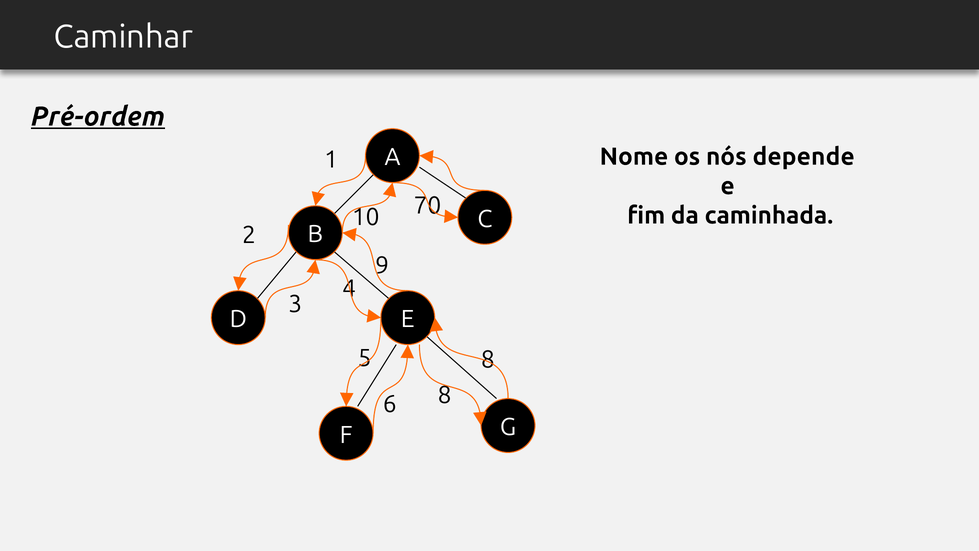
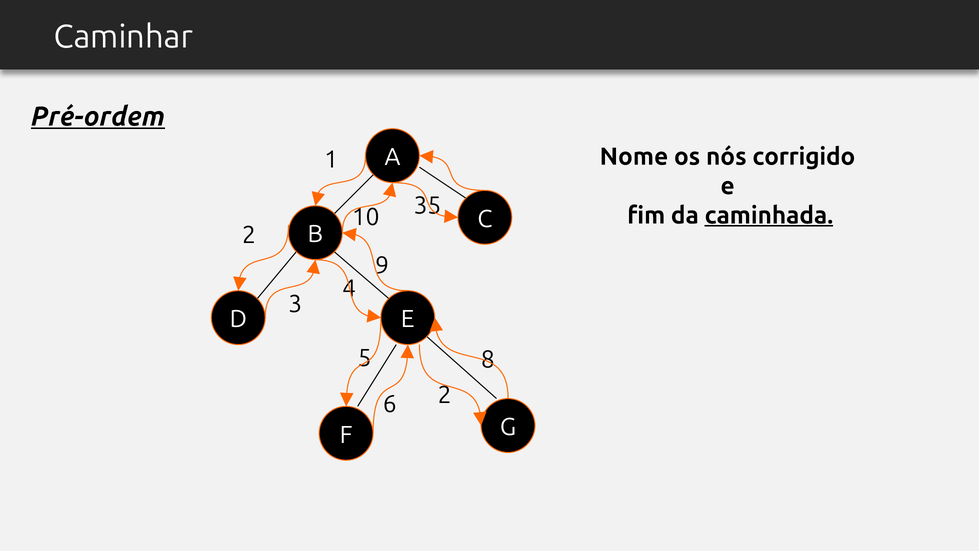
depende: depende -> corrigido (804, 157)
caminhada underline: none -> present (769, 215)
70: 70 -> 35 (428, 205)
6 8: 8 -> 2 (445, 395)
